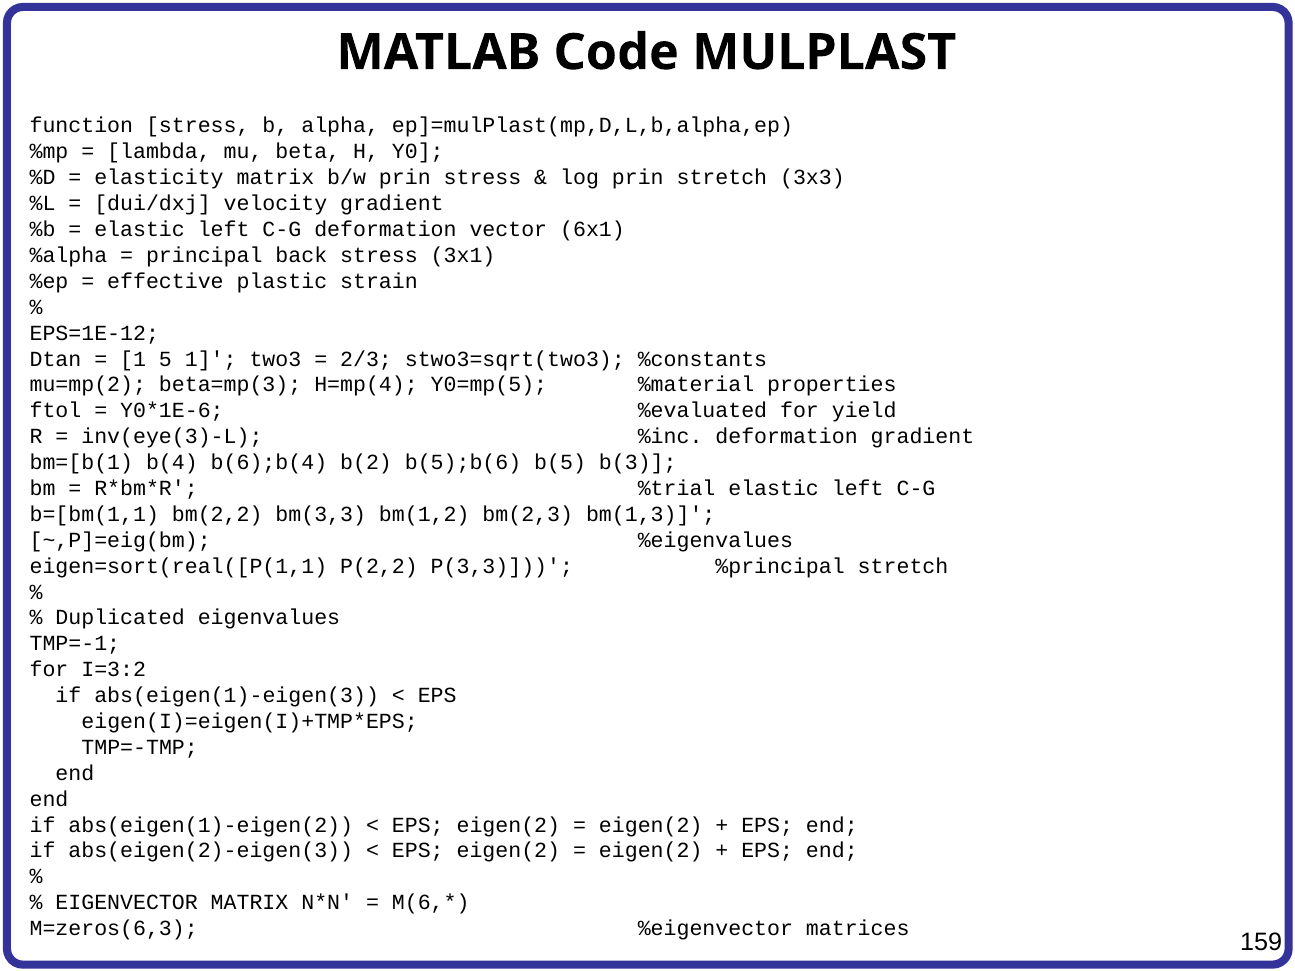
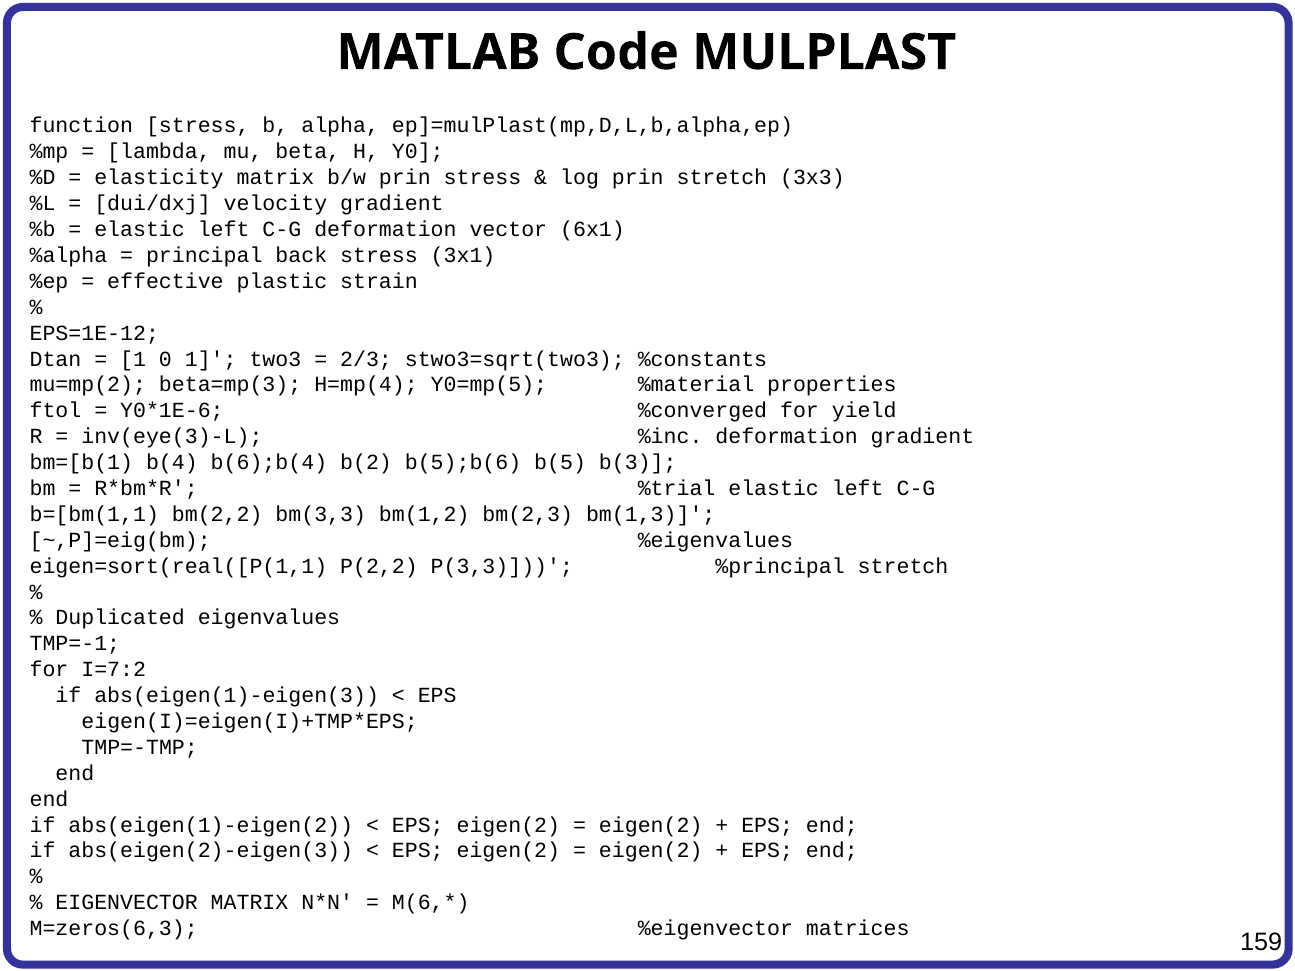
5: 5 -> 0 (165, 359)
%evaluated: %evaluated -> %converged (702, 411)
I=3:2: I=3:2 -> I=7:2 (114, 670)
